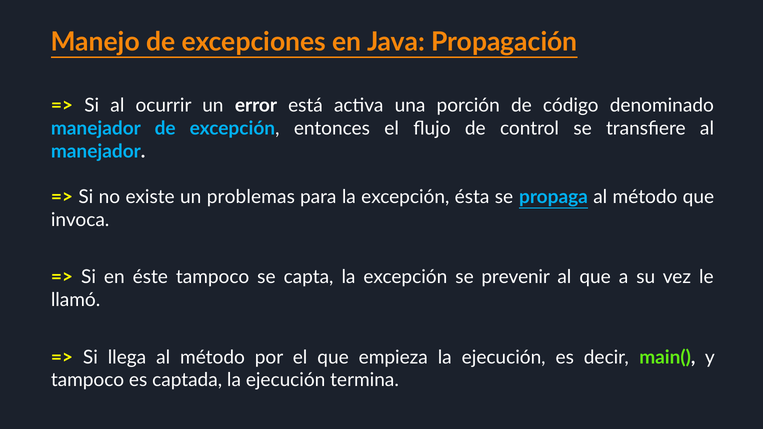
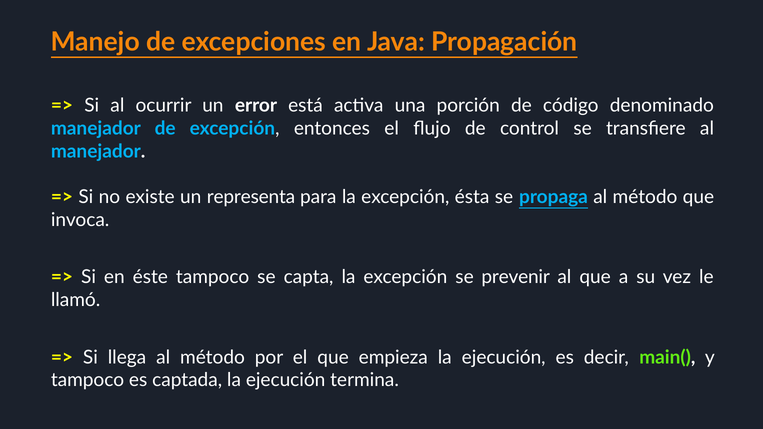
problemas: problemas -> representa (251, 197)
